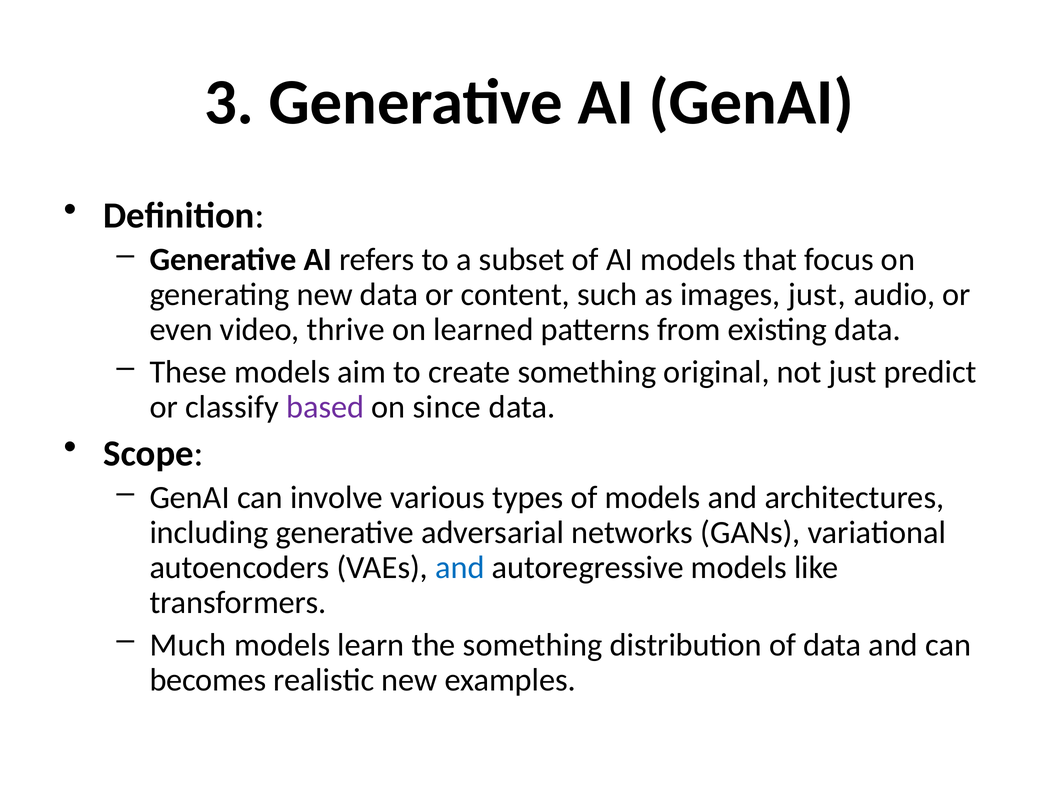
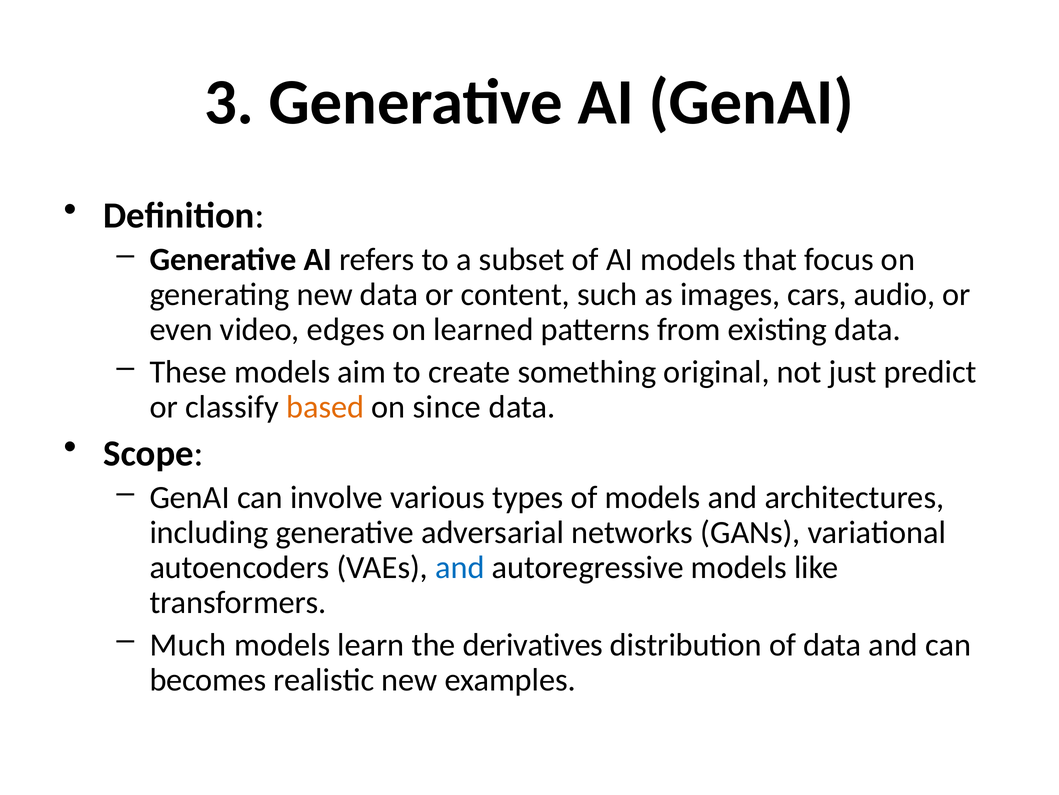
images just: just -> cars (817, 294)
thrive: thrive -> edges (346, 329)
based colour: purple -> orange (325, 407)
the something: something -> derivatives (533, 644)
